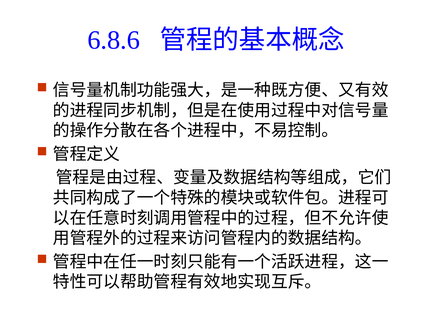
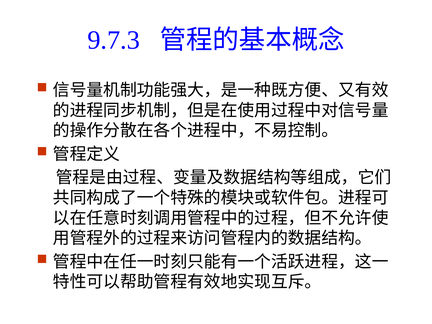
6.8.6: 6.8.6 -> 9.7.3 (114, 40)
